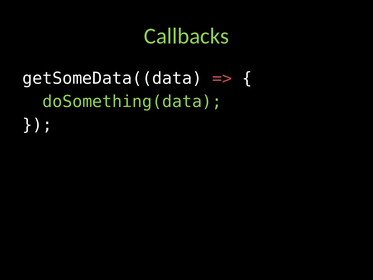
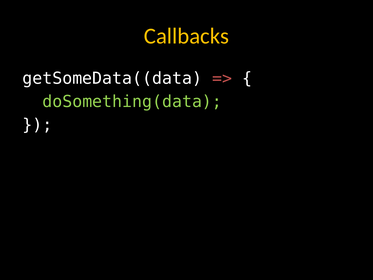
Callbacks colour: light green -> yellow (186, 36)
